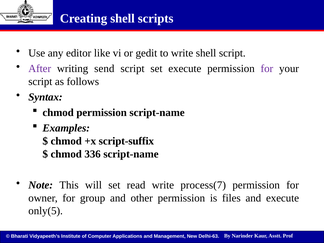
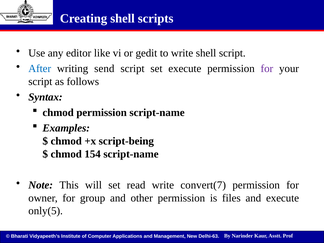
After colour: purple -> blue (40, 69)
script-suffix: script-suffix -> script-being (126, 141)
336: 336 -> 154 (93, 154)
process(7: process(7 -> convert(7 (203, 185)
